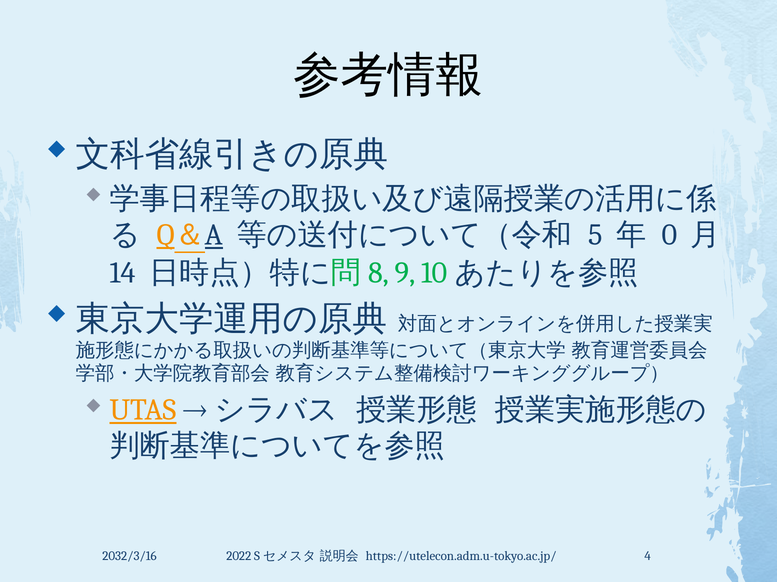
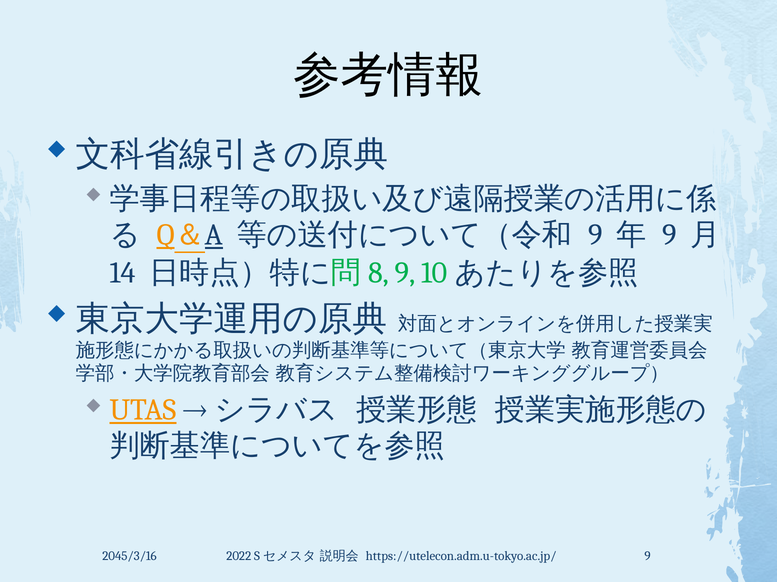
5: 5 -> 9 (596, 235)
0: 0 -> 9 (670, 235)
2032/3/16: 2032/3/16 -> 2045/3/16 (129, 557)
https://utelecon.adm.u-tokyo.ac.jp/ 4: 4 -> 9 (647, 557)
